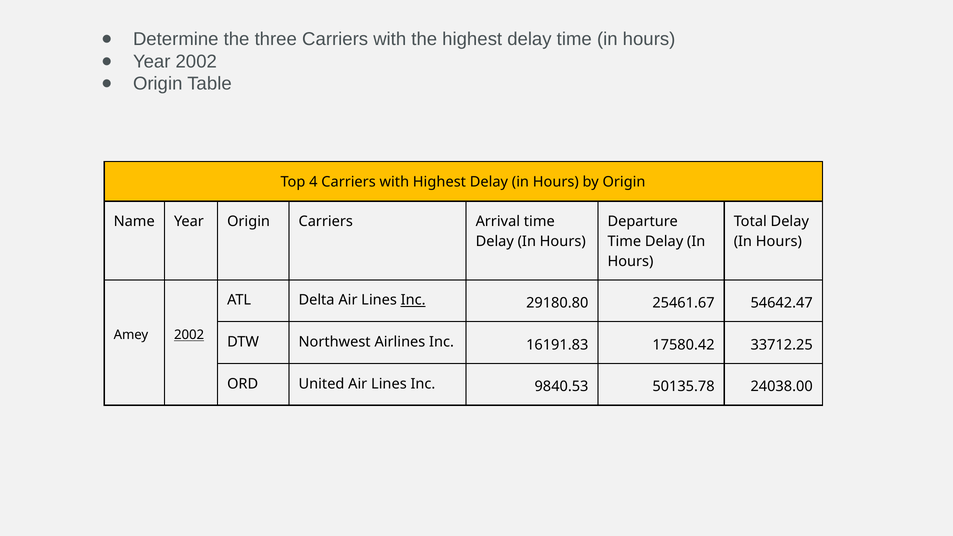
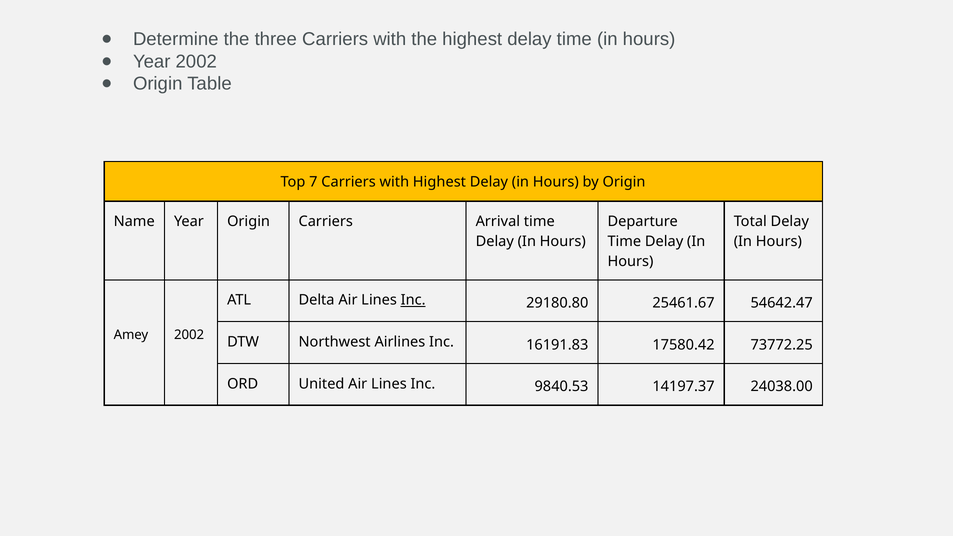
4: 4 -> 7 (313, 182)
2002 underline: present -> none (189, 335)
33712.25: 33712.25 -> 73772.25 (782, 345)
50135.78: 50135.78 -> 14197.37 (684, 387)
